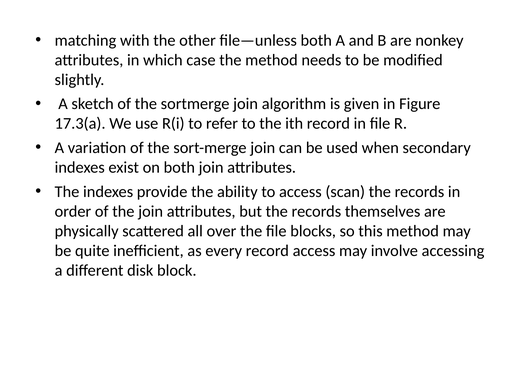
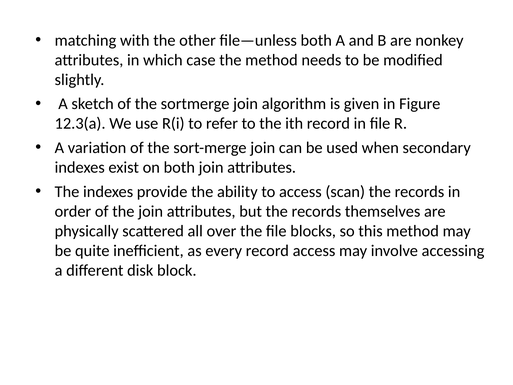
17.3(a: 17.3(a -> 12.3(a (80, 123)
